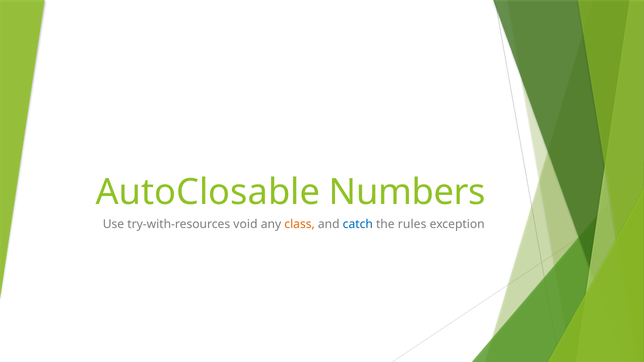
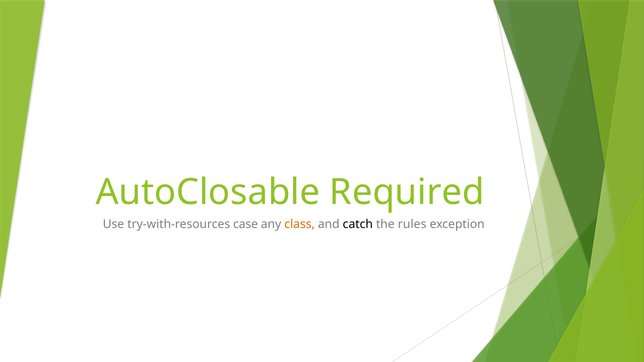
Numbers: Numbers -> Required (407, 192)
void: void -> case (246, 224)
catch colour: blue -> black (358, 224)
